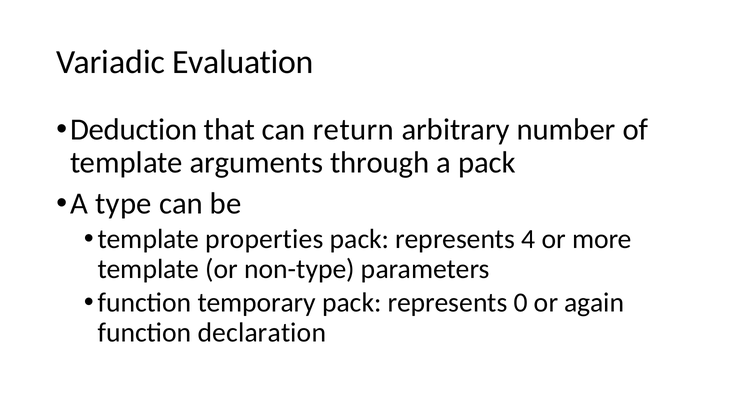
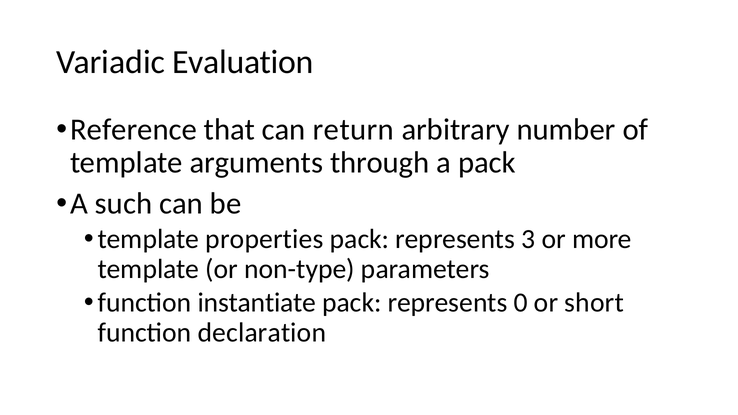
Deduction: Deduction -> Reference (134, 130)
type: type -> such (124, 204)
4: 4 -> 3 (528, 239)
temporary: temporary -> instantiate (257, 303)
again: again -> short (594, 303)
